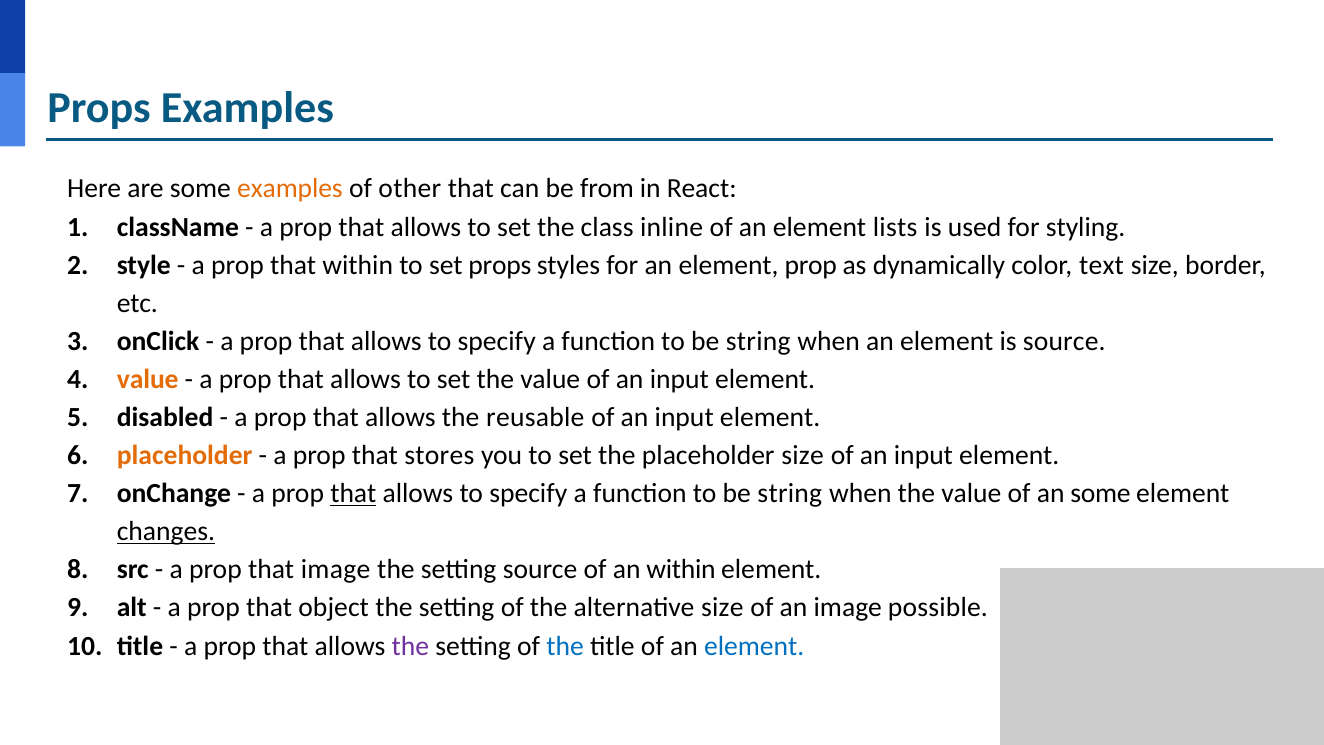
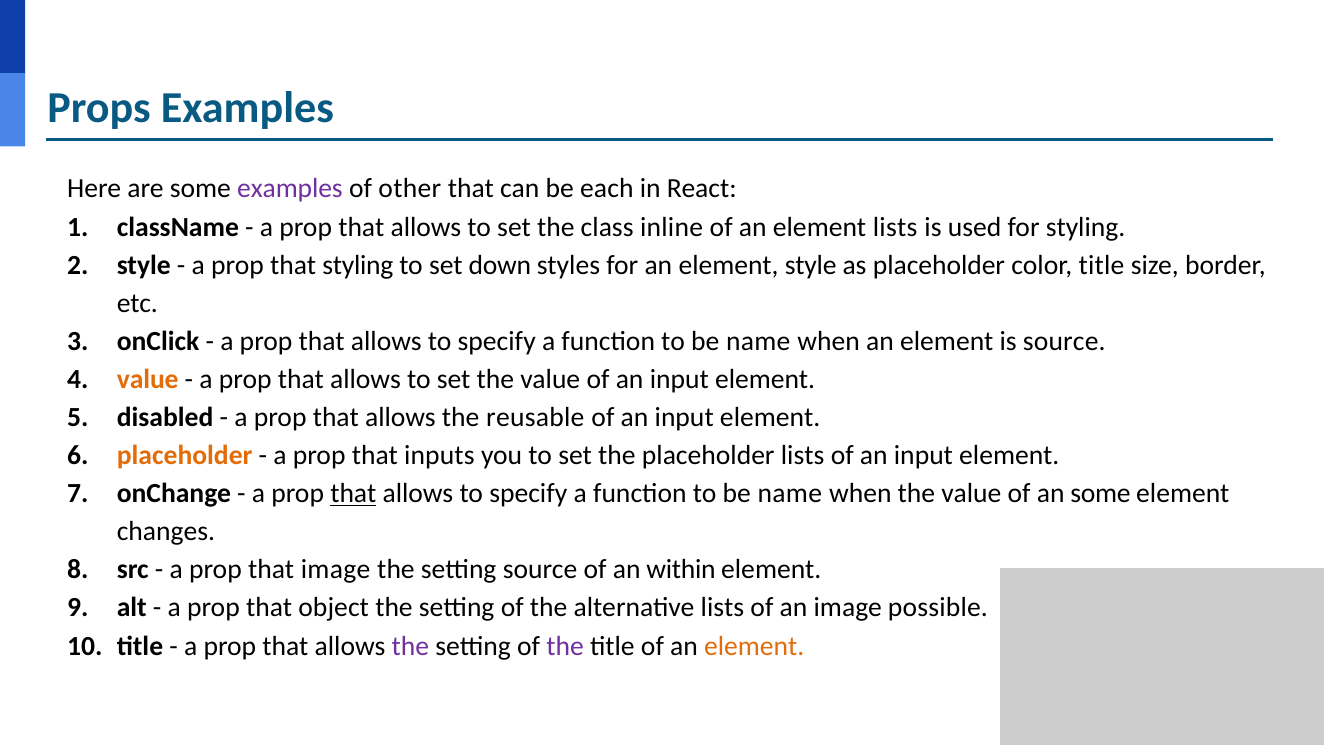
examples colour: orange -> purple (290, 189)
from: from -> each (607, 189)
that within: within -> styling (358, 265)
set props: props -> down (500, 265)
element prop: prop -> style (811, 265)
as dynamically: dynamically -> placeholder (939, 265)
color text: text -> title (1101, 265)
string: string -> name (758, 341)
stores: stores -> inputs (439, 455)
placeholder size: size -> lists (803, 455)
string: string -> name (790, 493)
changes underline: present -> none (166, 531)
alternative size: size -> lists (722, 608)
the colour: blue -> purple (565, 646)
element colour: blue -> orange (754, 646)
